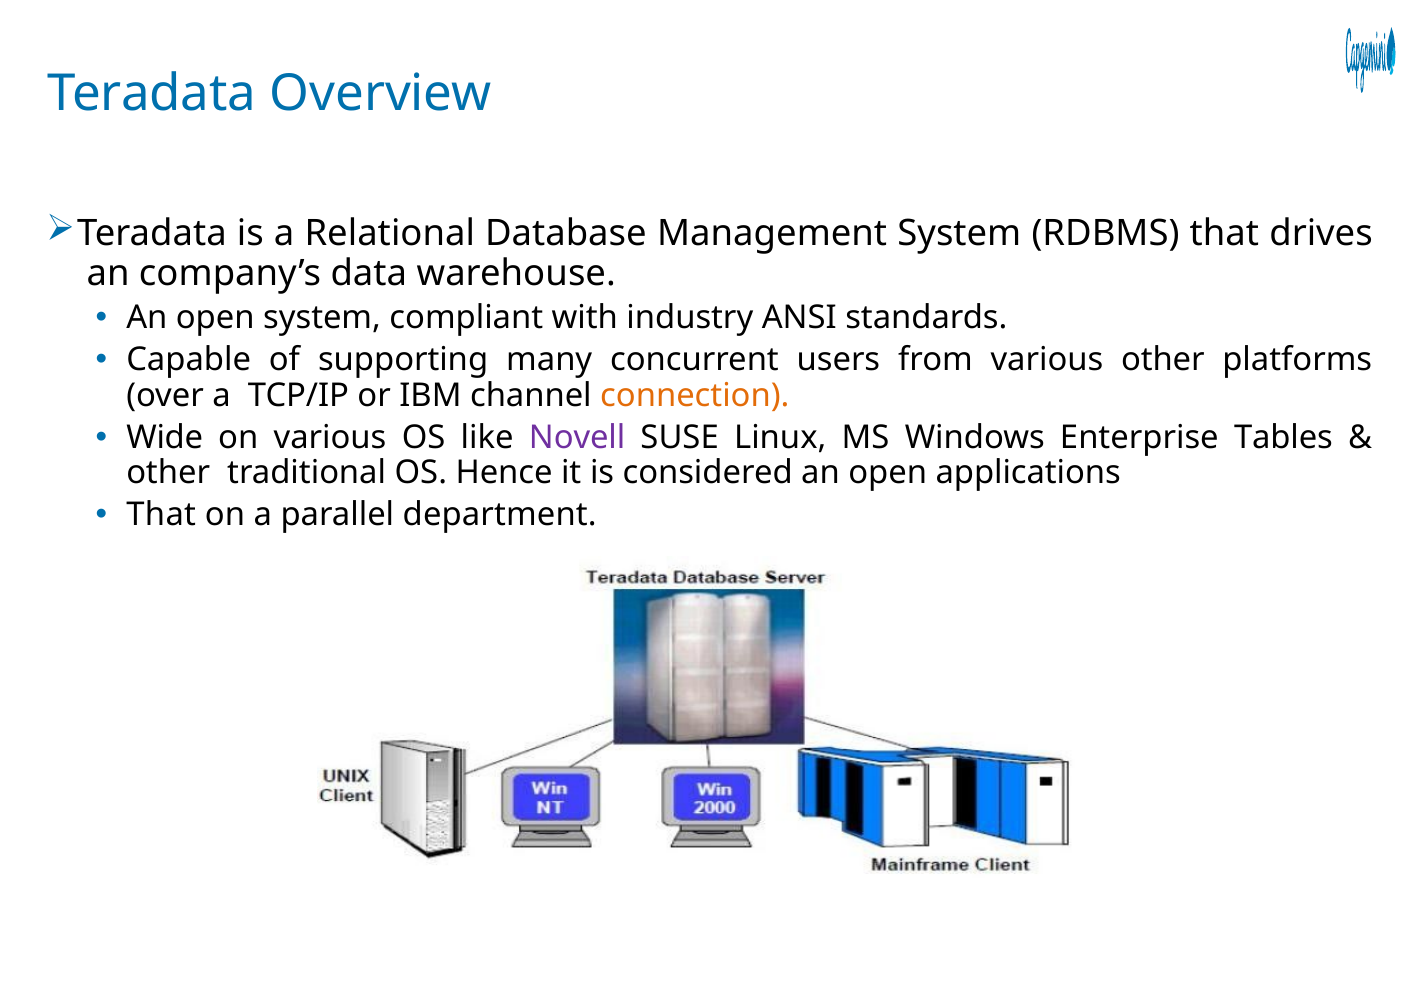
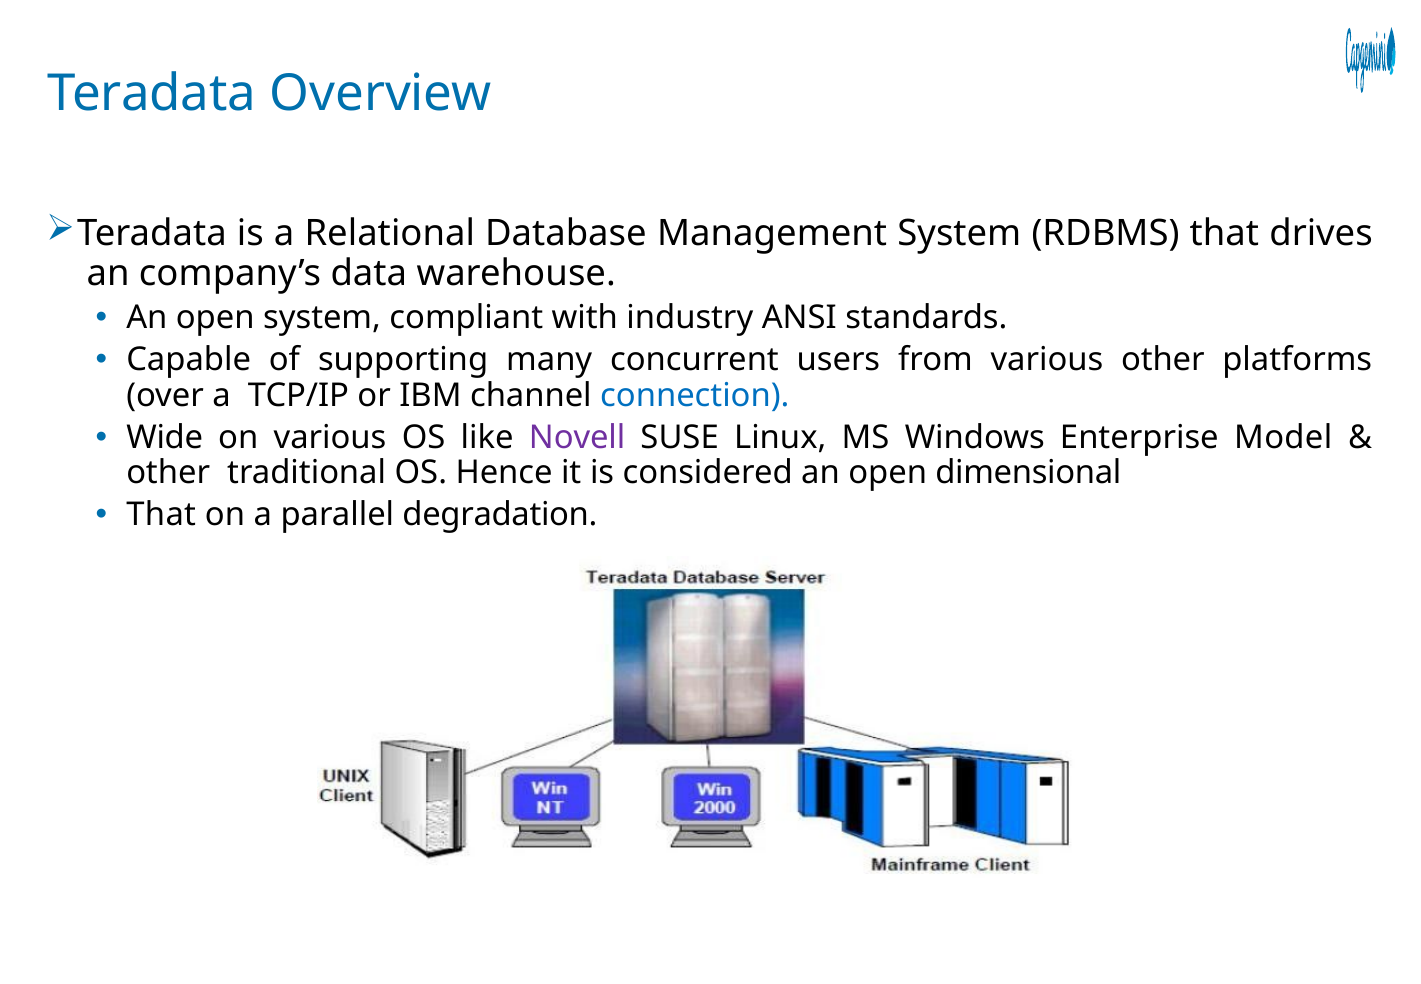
connection colour: orange -> blue (695, 395)
Tables: Tables -> Model (1283, 437)
applications: applications -> dimensional (1028, 473)
department: department -> degradation (500, 515)
